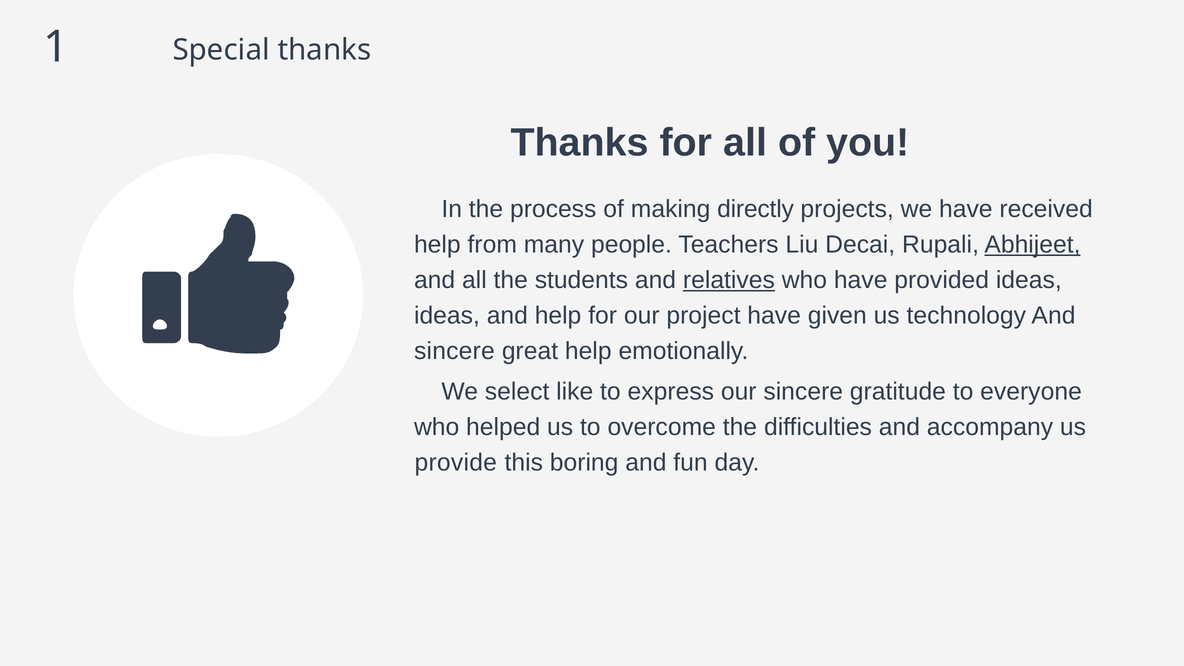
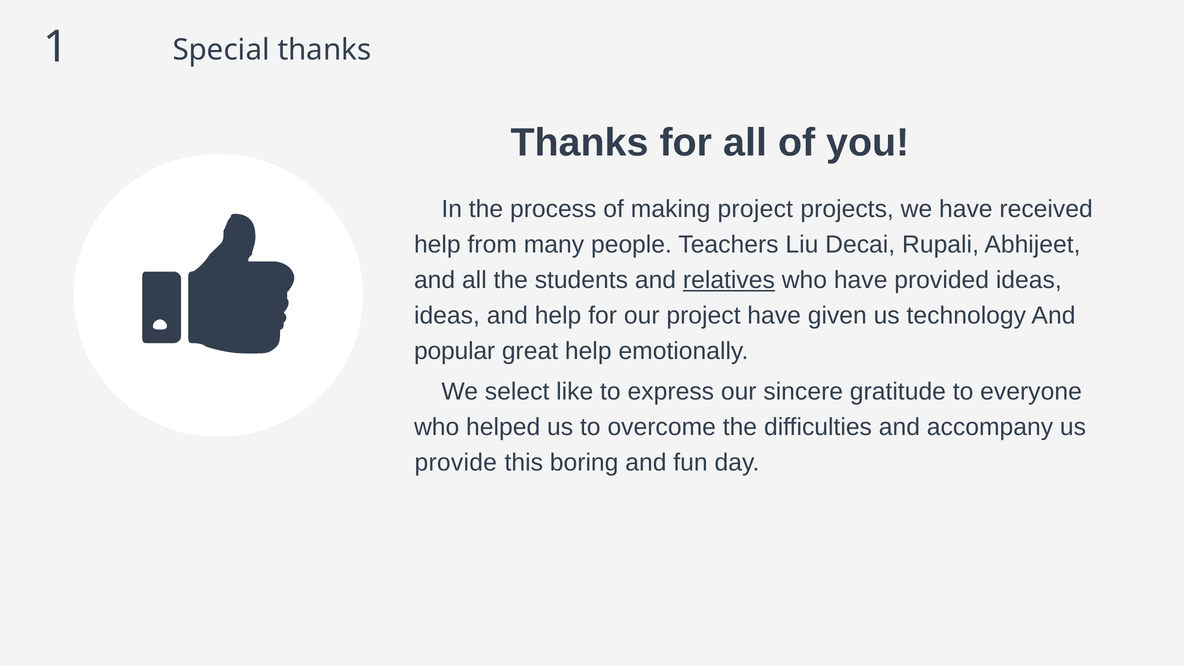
making directly: directly -> project (755, 209)
Abhijeet underline: present -> none (1032, 245)
sincere: sincere -> popular (455, 351)
